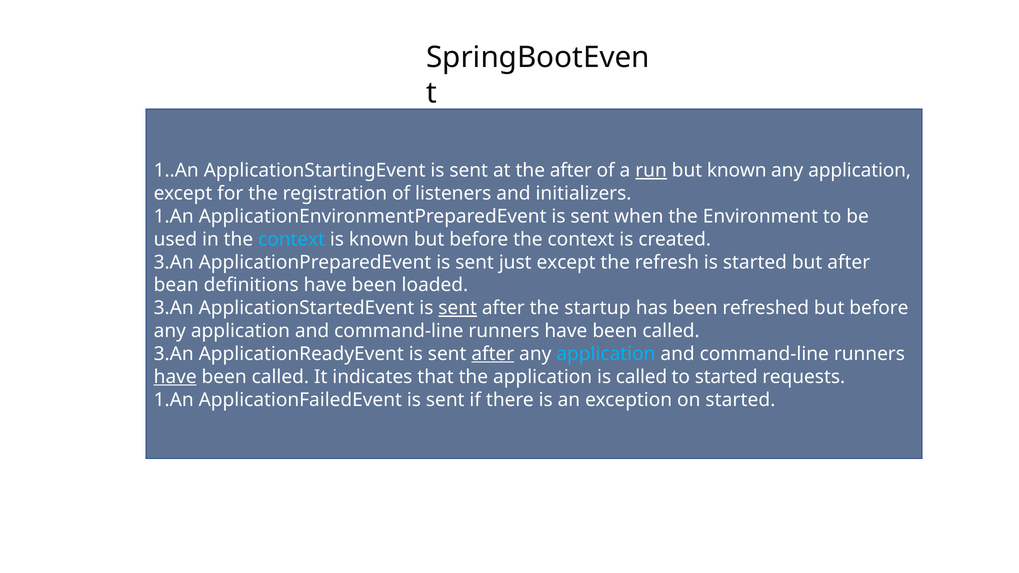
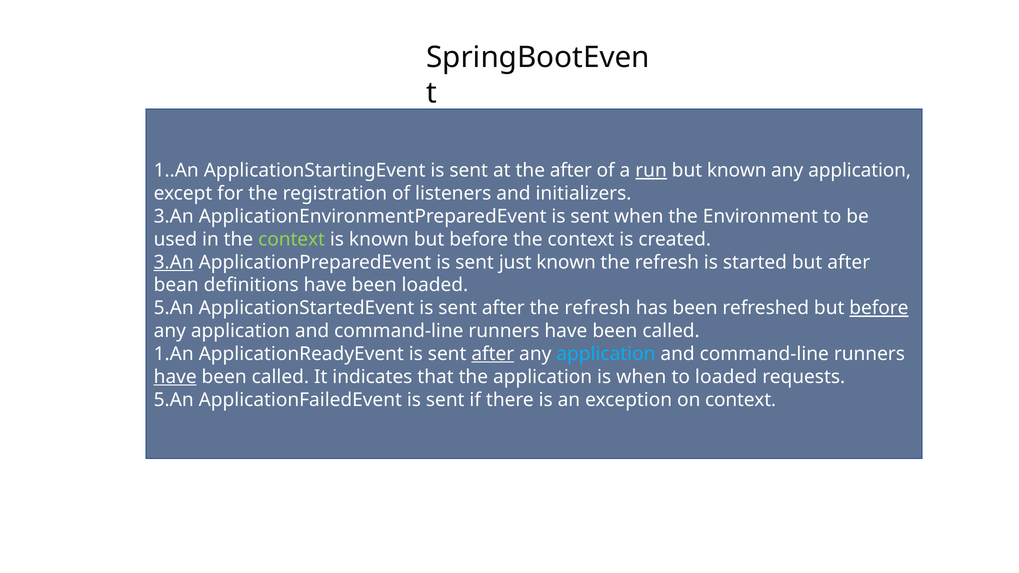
1.An: 1.An -> 3.An (174, 216)
context colour: light blue -> light green (292, 239)
3.An underline: none -> present (174, 262)
just except: except -> known (566, 262)
3.An: 3.An -> 5.An (174, 308)
sent underline: present -> none (458, 308)
after the startup: startup -> refresh (597, 308)
before underline: none -> present (879, 308)
3.An: 3.An -> 1.An (174, 354)
is called: called -> when (641, 377)
to started: started -> loaded (726, 377)
1.An: 1.An -> 5.An (174, 400)
on started: started -> context (741, 400)
